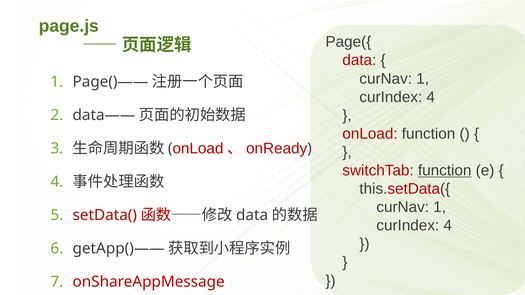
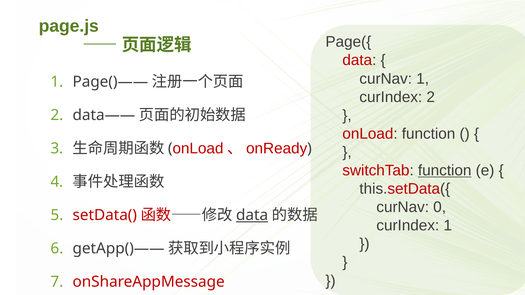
4: 4 -> 2 (431, 97)
1: 1 -> 0 (440, 207)
data underline: none -> present (252, 215)
4: 4 -> 1 (448, 226)
